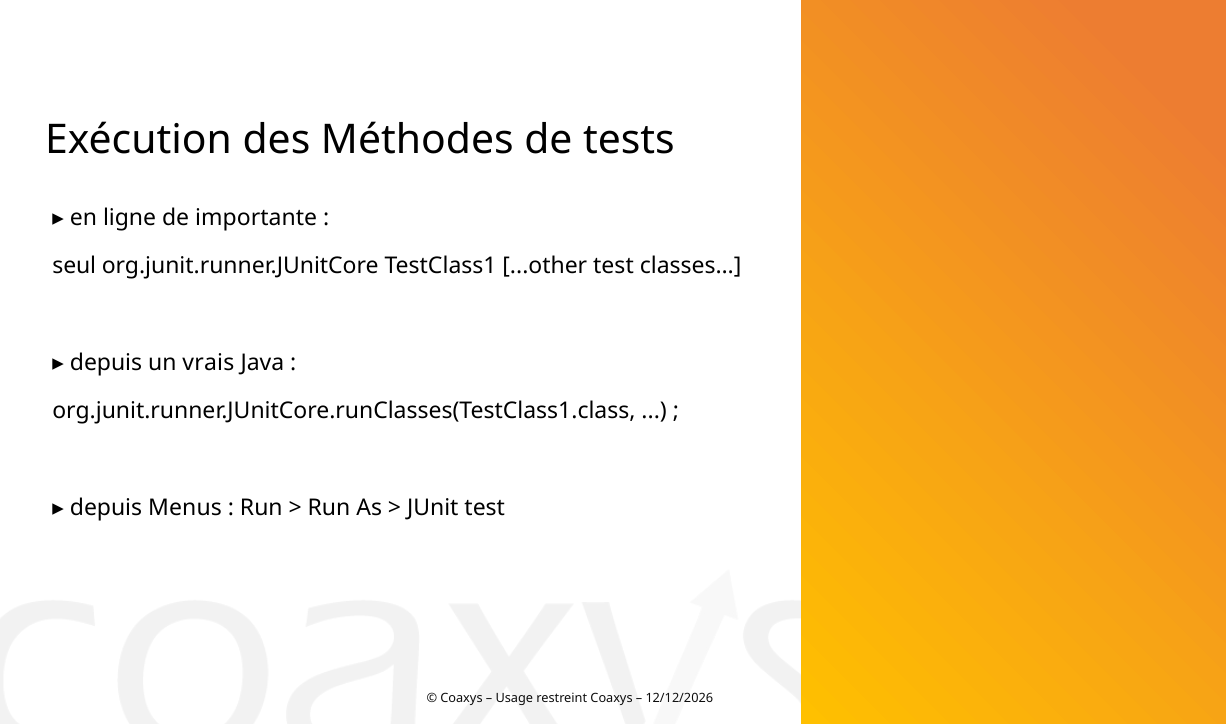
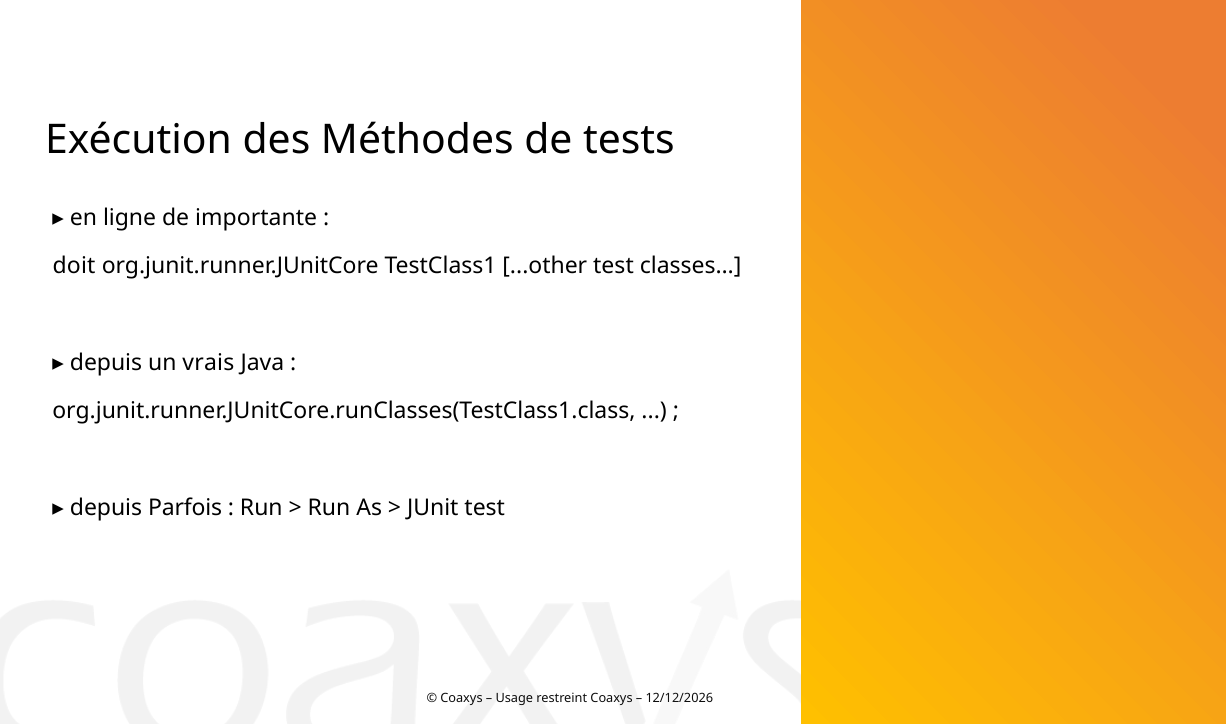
seul: seul -> doit (74, 266)
Menus: Menus -> Parfois (185, 508)
